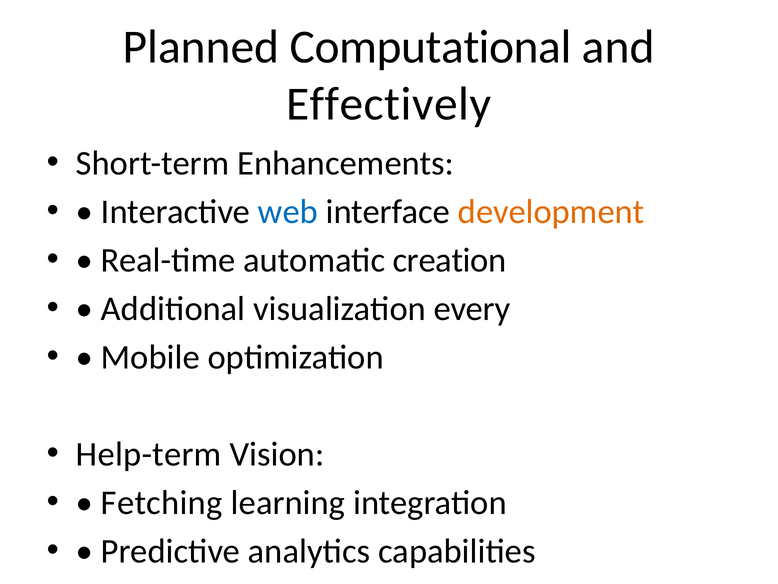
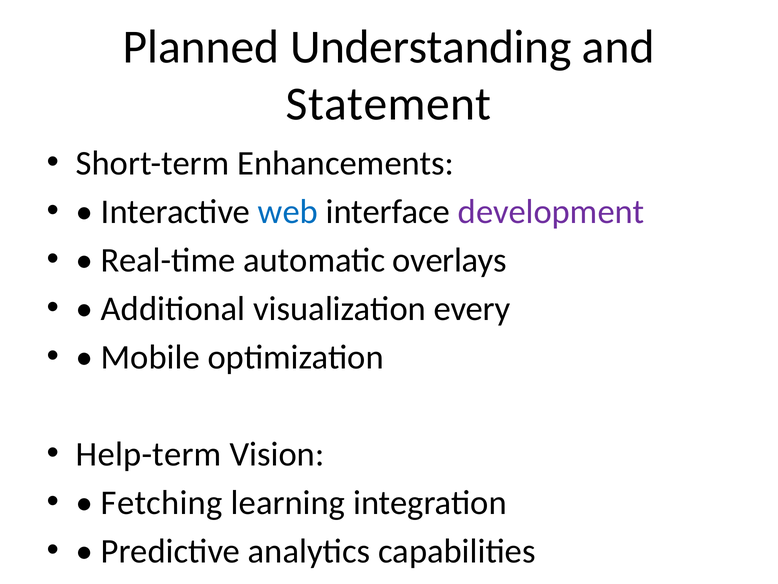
Computational: Computational -> Understanding (431, 47)
Effectively: Effectively -> Statement (389, 104)
development colour: orange -> purple (551, 212)
creation: creation -> overlays (450, 260)
